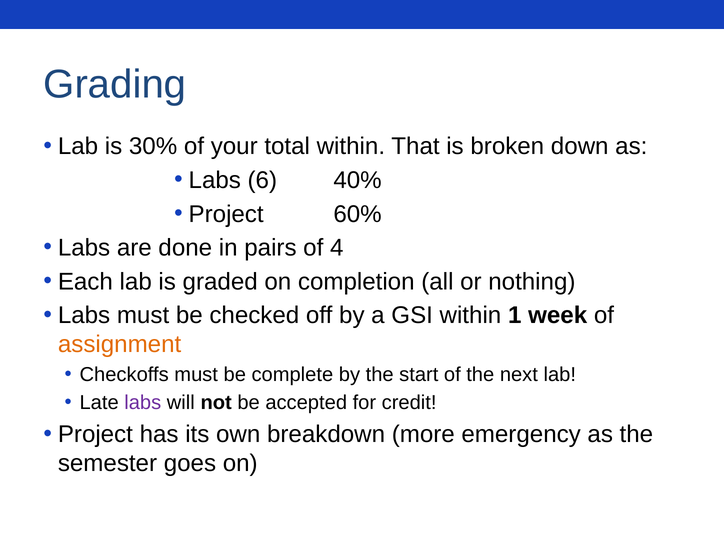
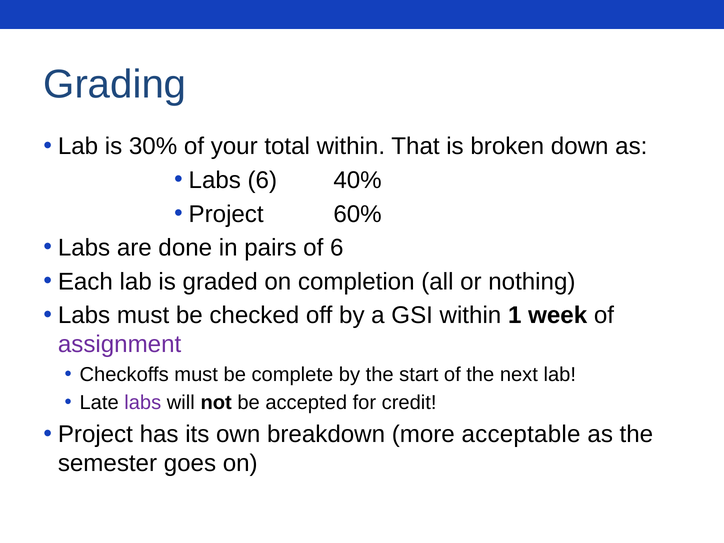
of 4: 4 -> 6 (337, 248)
assignment colour: orange -> purple (120, 344)
emergency: emergency -> acceptable (521, 434)
